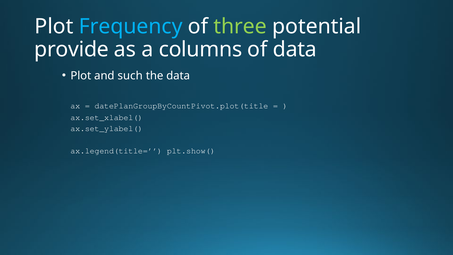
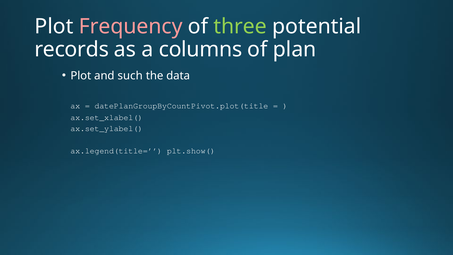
Frequency colour: light blue -> pink (131, 27)
provide: provide -> records (72, 50)
of data: data -> plan (295, 50)
